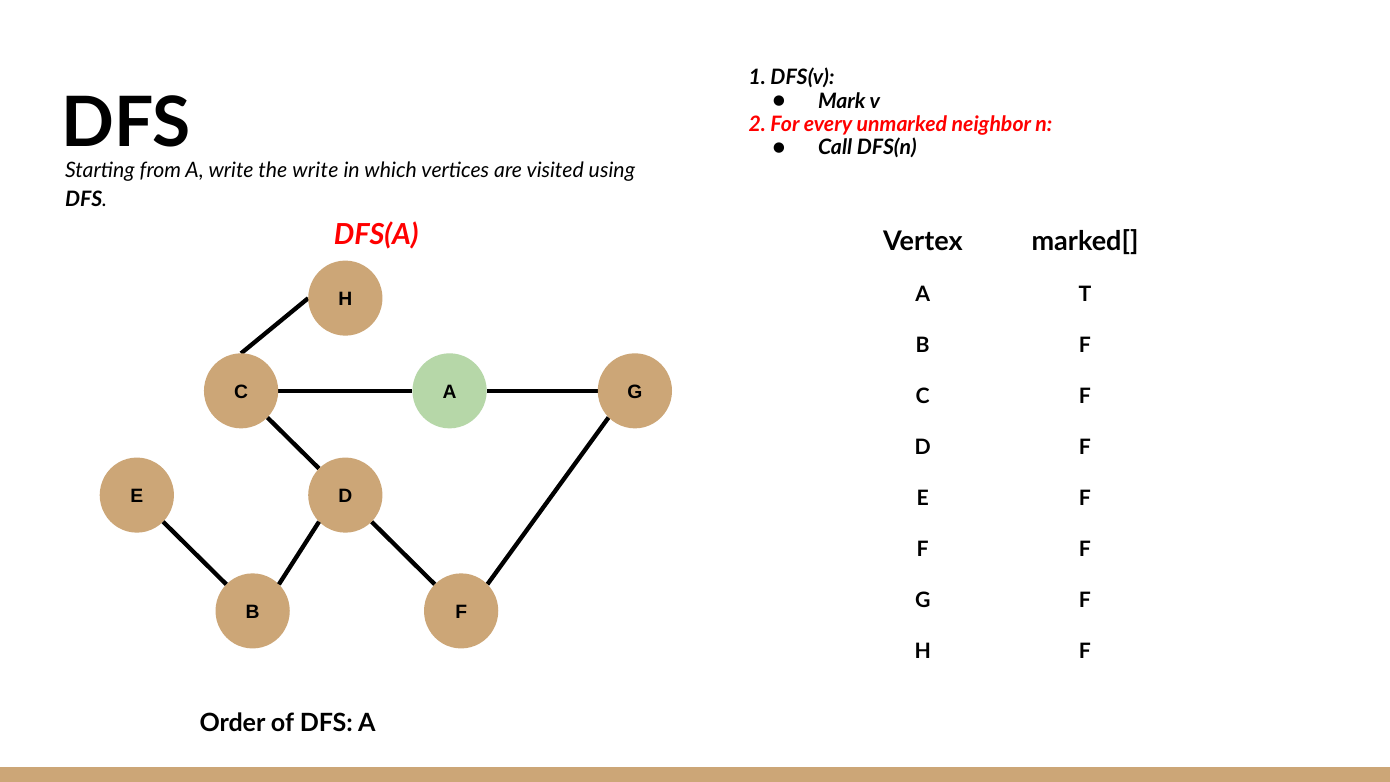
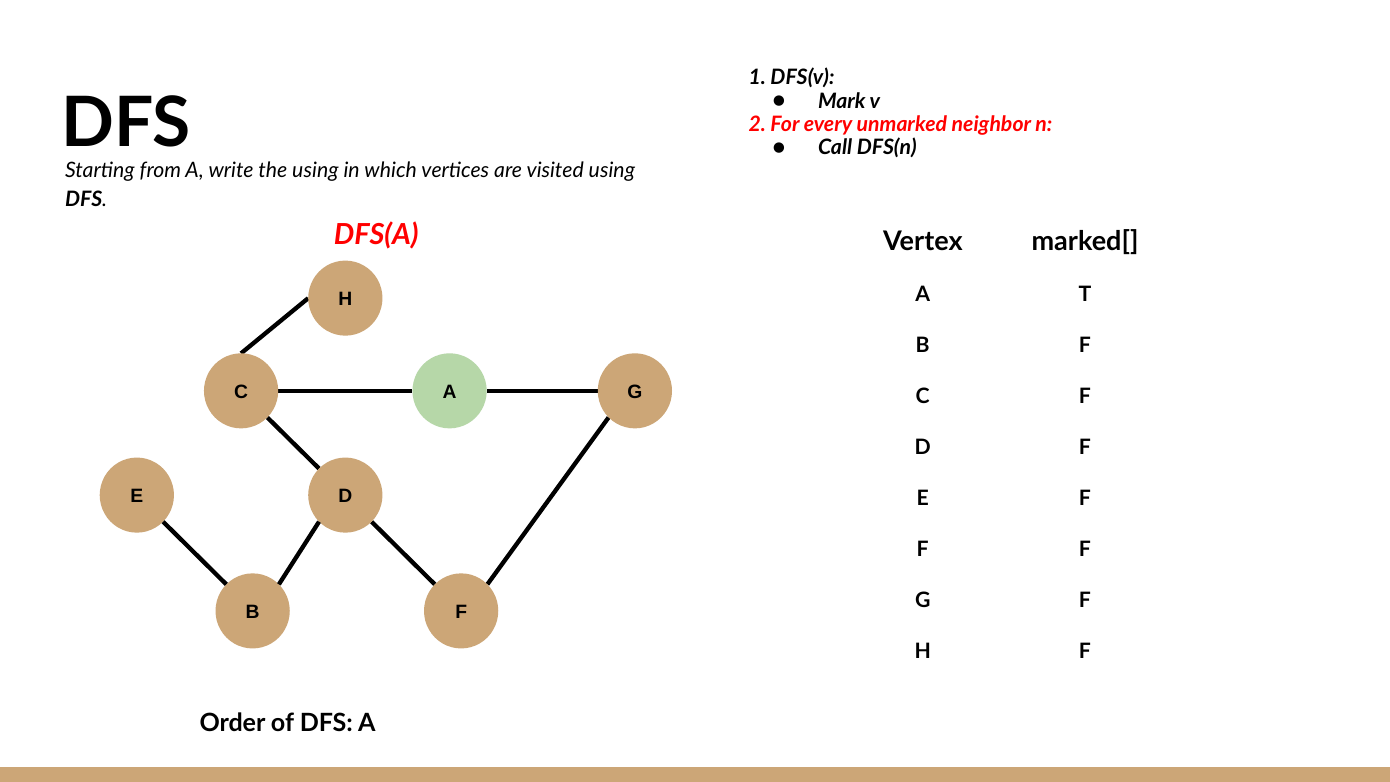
the write: write -> using (315, 171)
